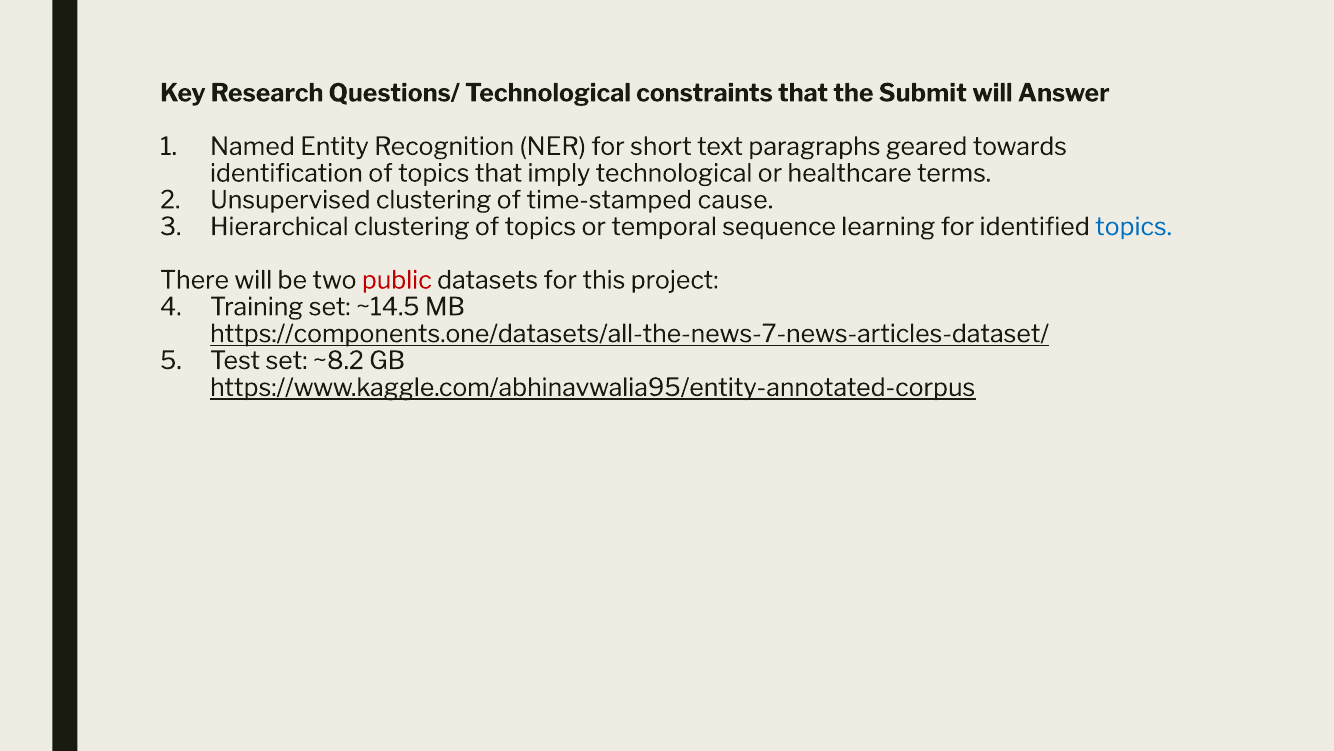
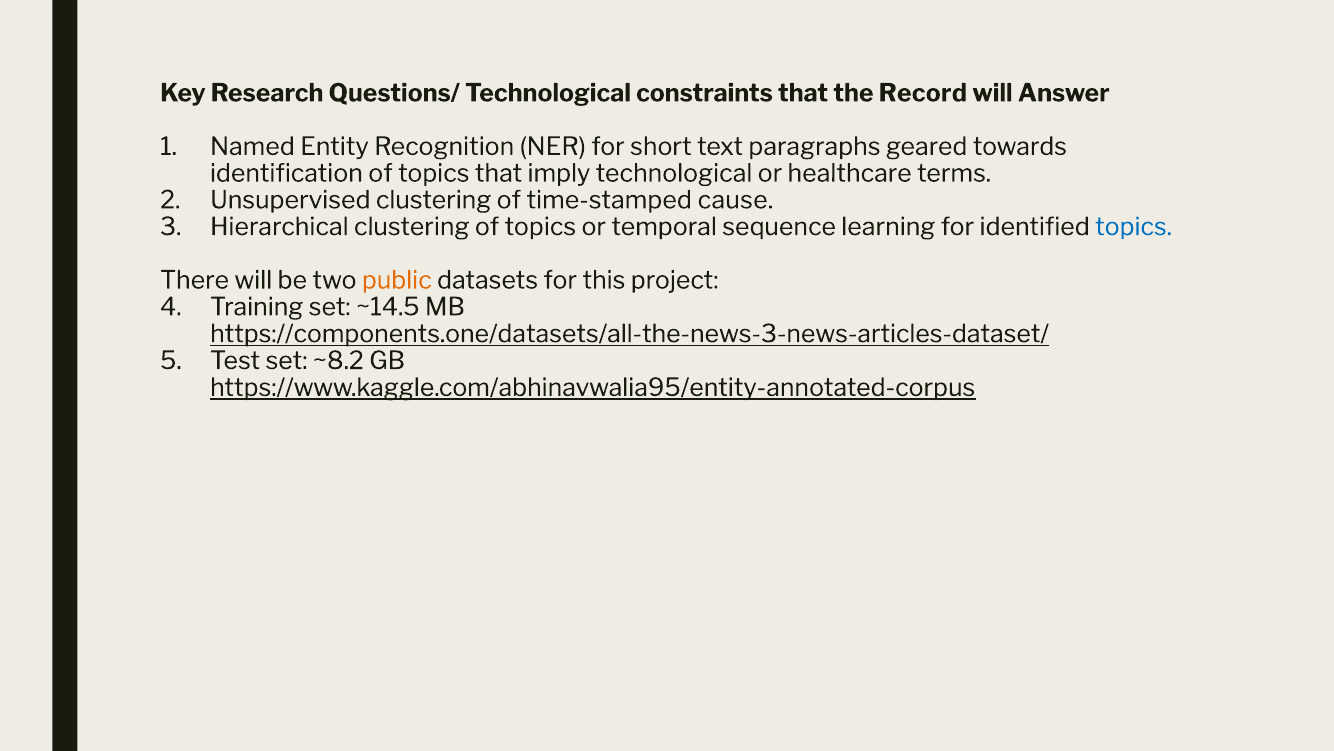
Submit: Submit -> Record (923, 93)
public colour: red -> orange (397, 280)
https://components.one/datasets/all-the-news-7-news-articles-dataset/: https://components.one/datasets/all-the-news-7-news-articles-dataset/ -> https://components.one/datasets/all-the-news-3-news-articles-dataset/ (629, 334)
